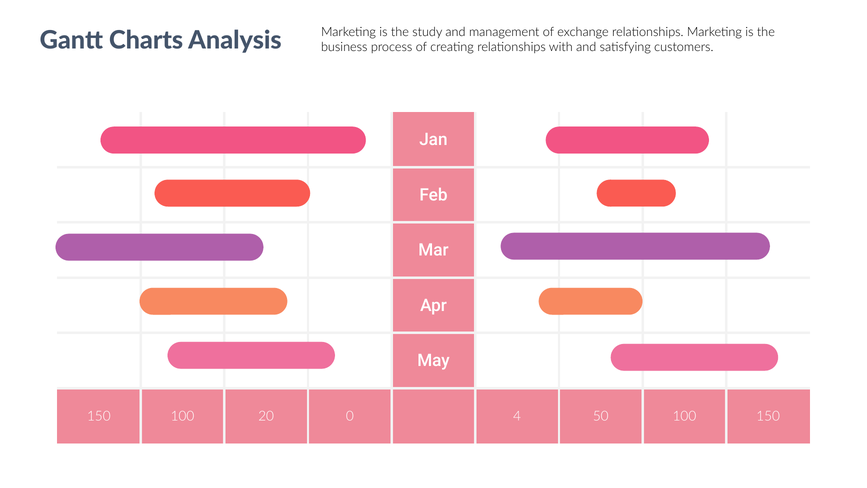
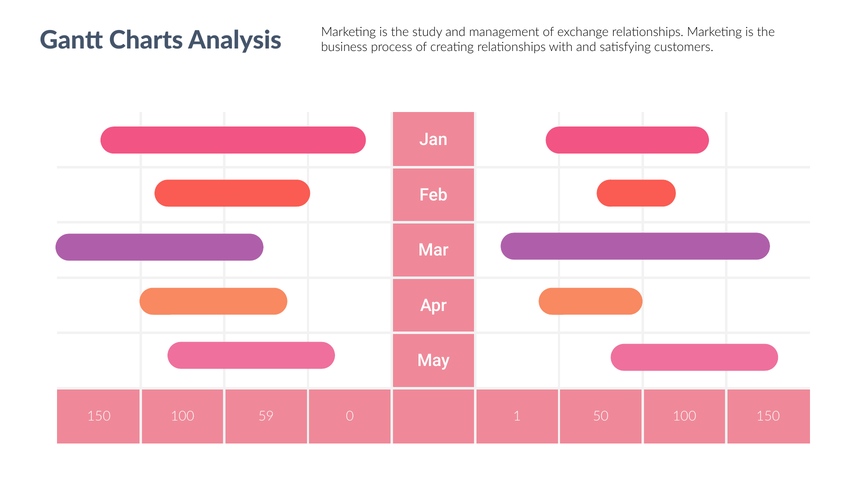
20: 20 -> 59 (266, 416)
4: 4 -> 1 (517, 416)
